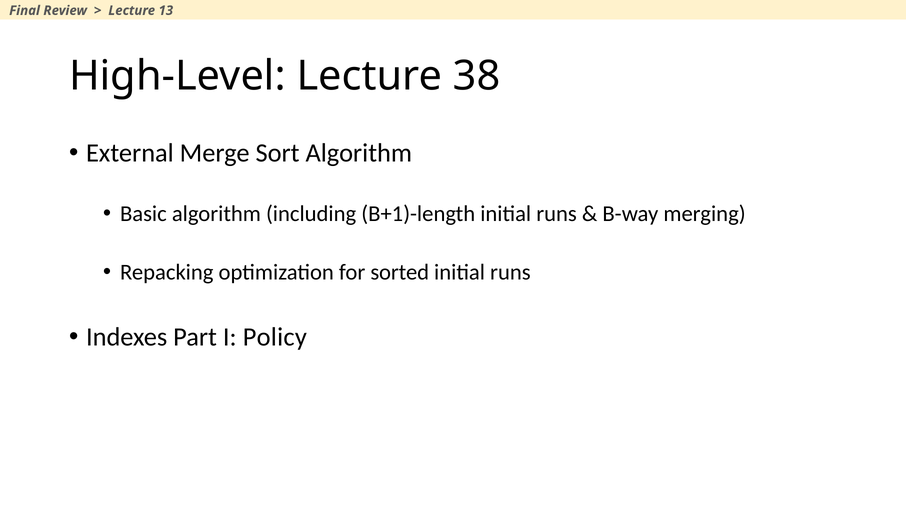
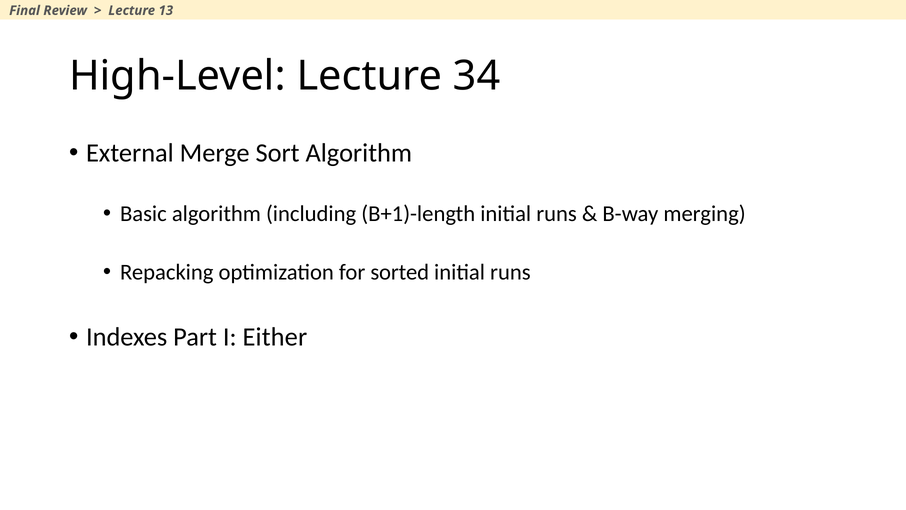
38: 38 -> 34 (477, 76)
Policy: Policy -> Either (275, 337)
